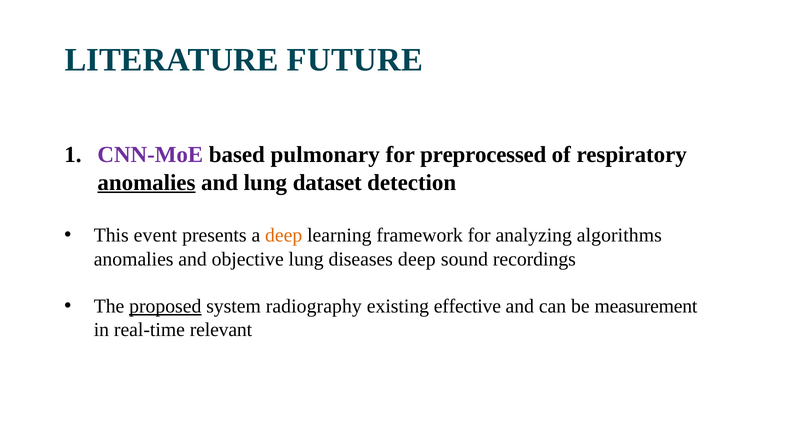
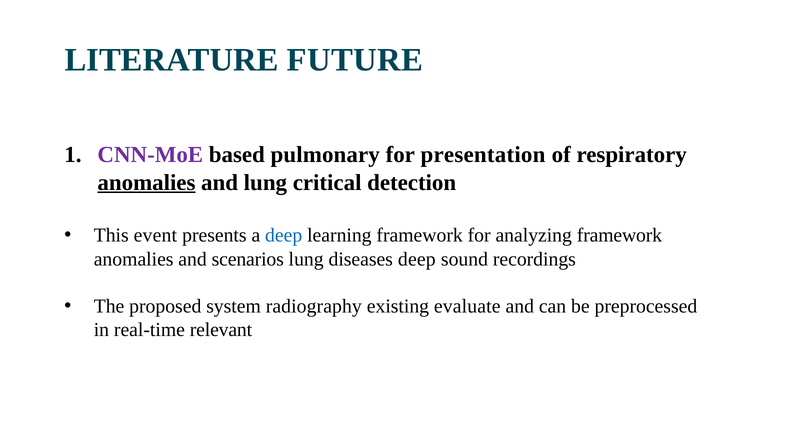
preprocessed: preprocessed -> presentation (483, 155)
dataset: dataset -> critical (327, 182)
deep colour: orange -> blue (284, 235)
analyzing algorithms: algorithms -> framework (619, 235)
objective: objective -> scenarios (248, 259)
proposed underline: present -> none (165, 306)
effective: effective -> evaluate (467, 306)
measurement: measurement -> preprocessed (646, 306)
